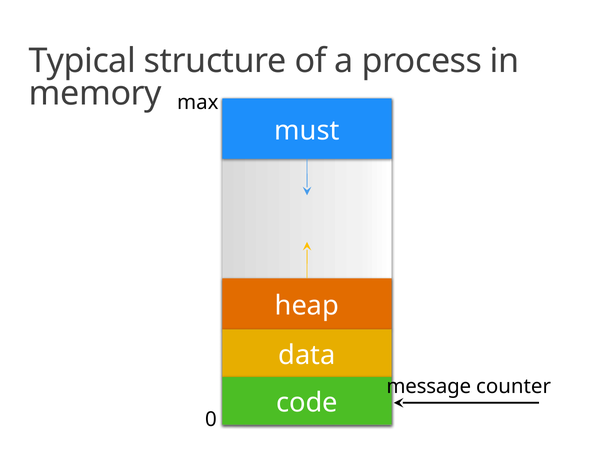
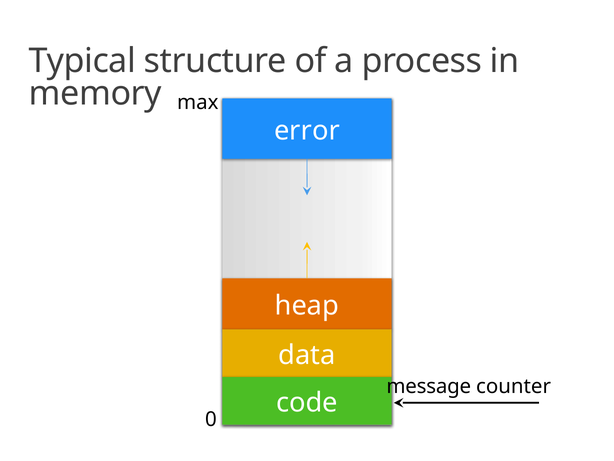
must: must -> error (307, 130)
